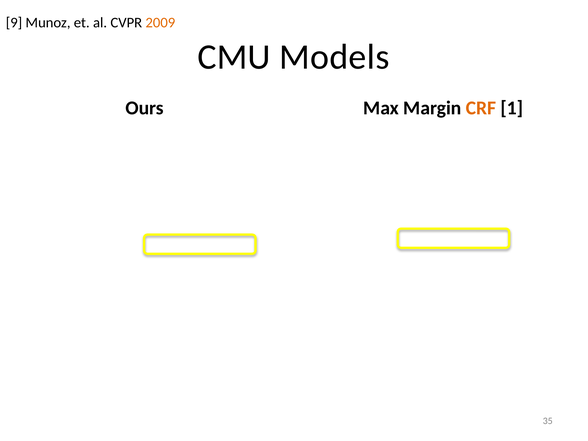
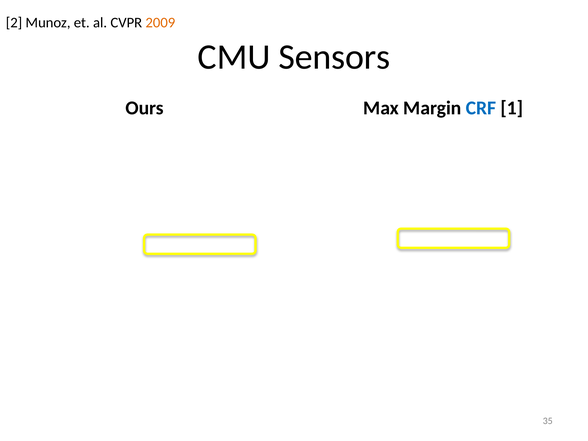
9: 9 -> 2 (14, 23)
Models: Models -> Sensors (334, 57)
CRF colour: orange -> blue (481, 108)
